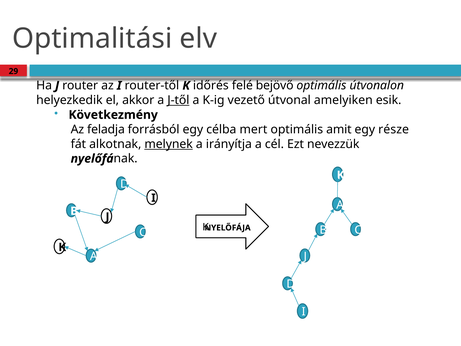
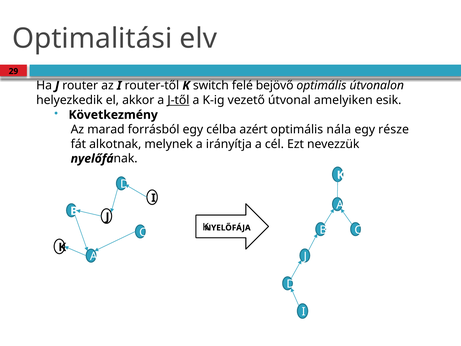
időrés: időrés -> switch (211, 86)
feladja: feladja -> marad (106, 129)
mert: mert -> azért (254, 129)
amit: amit -> nála (339, 129)
melynek underline: present -> none (169, 144)
